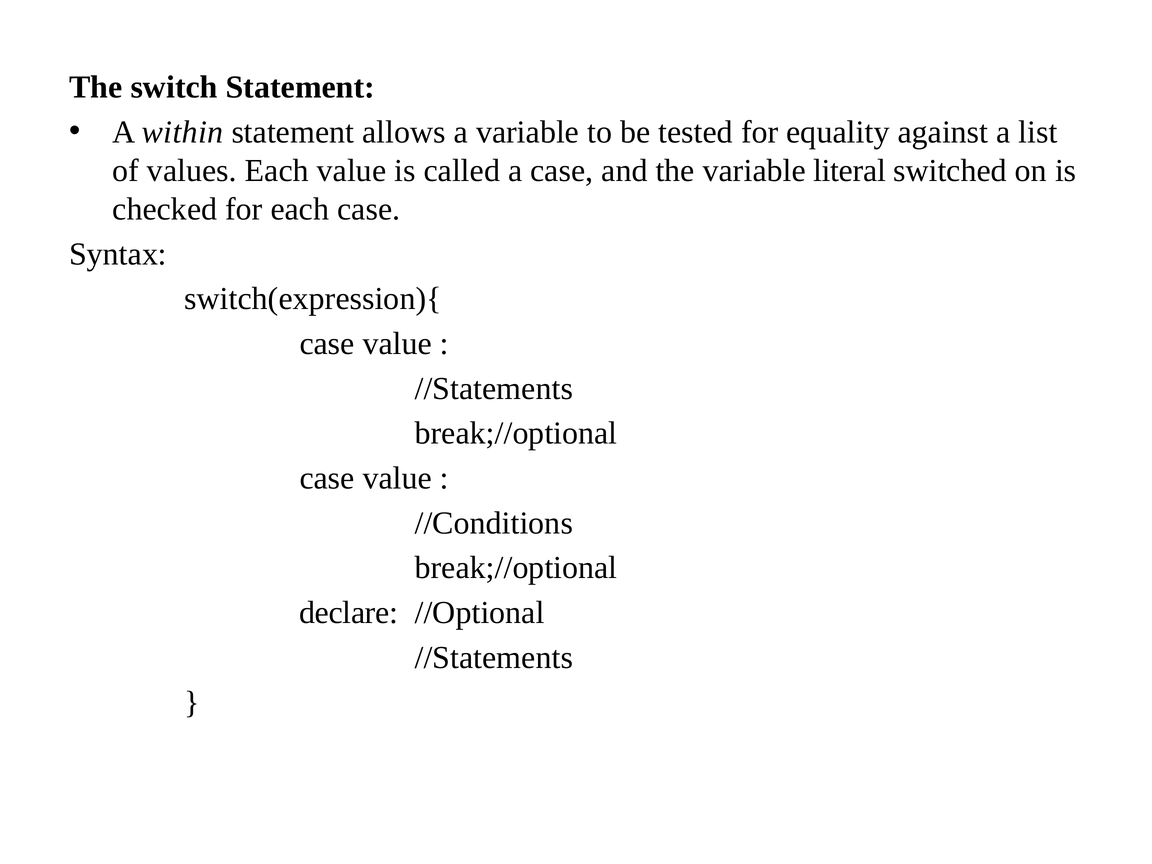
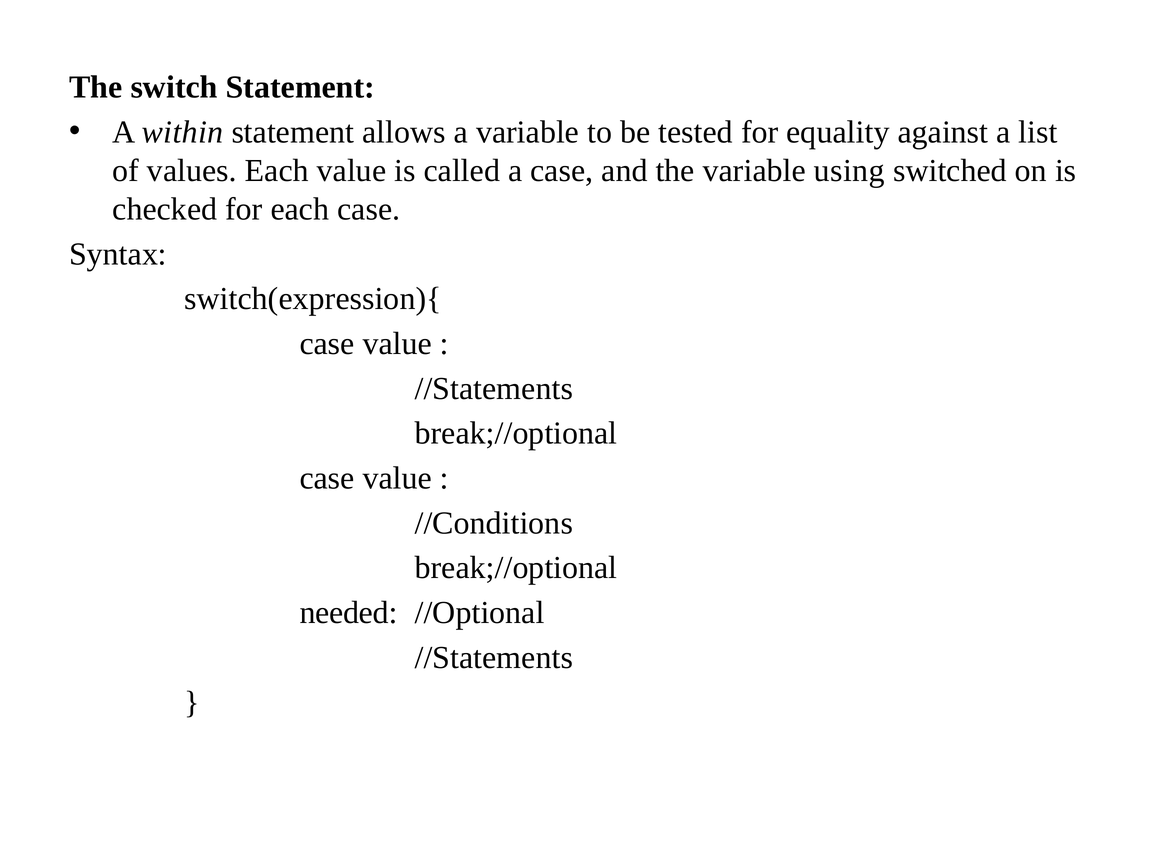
literal: literal -> using (849, 171)
declare: declare -> needed (348, 613)
